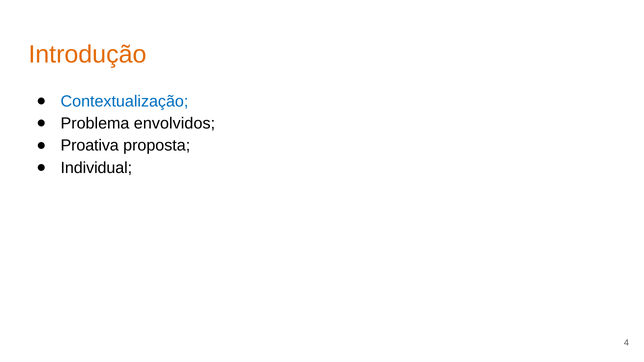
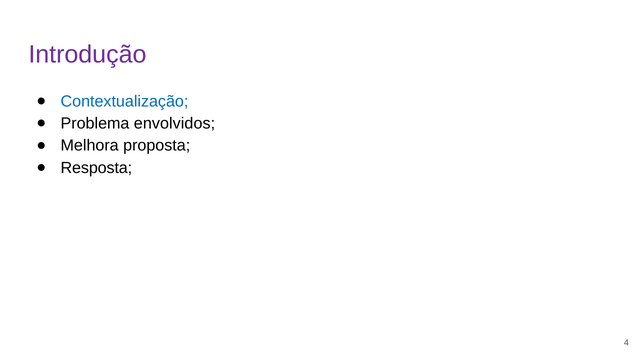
Introdução colour: orange -> purple (87, 55)
Proativa: Proativa -> Melhora (90, 146)
Individual: Individual -> Resposta (96, 168)
